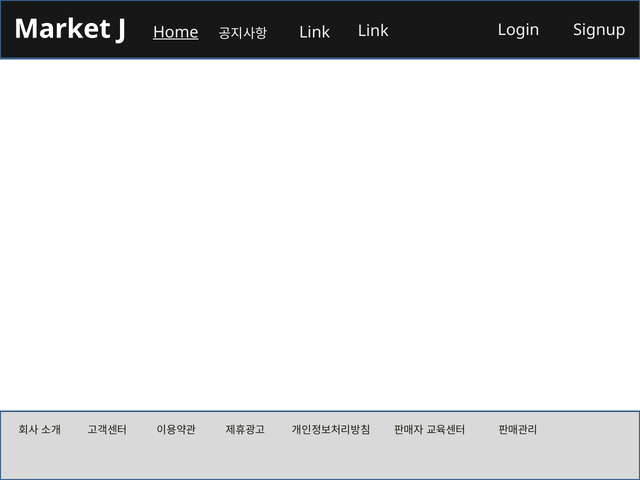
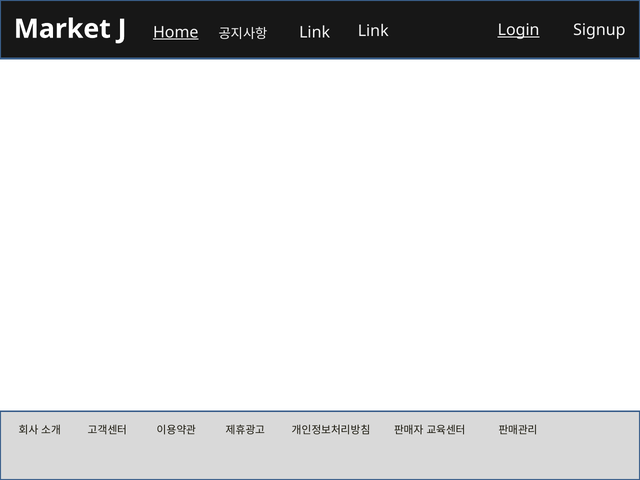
Login underline: none -> present (519, 30)
